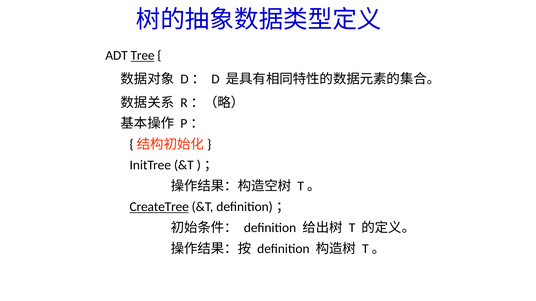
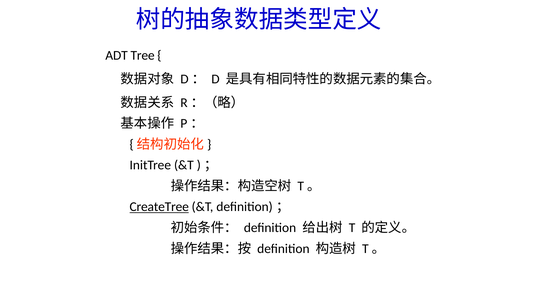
Tree underline: present -> none (143, 56)
